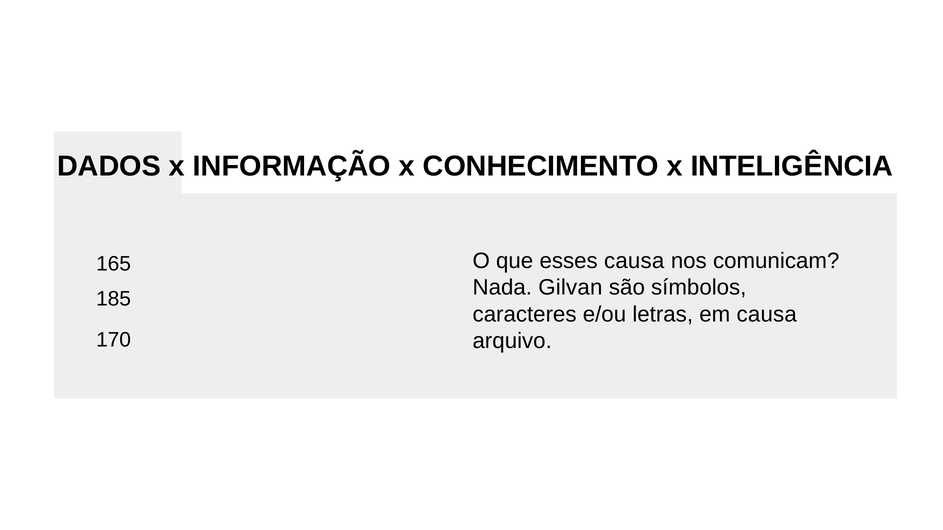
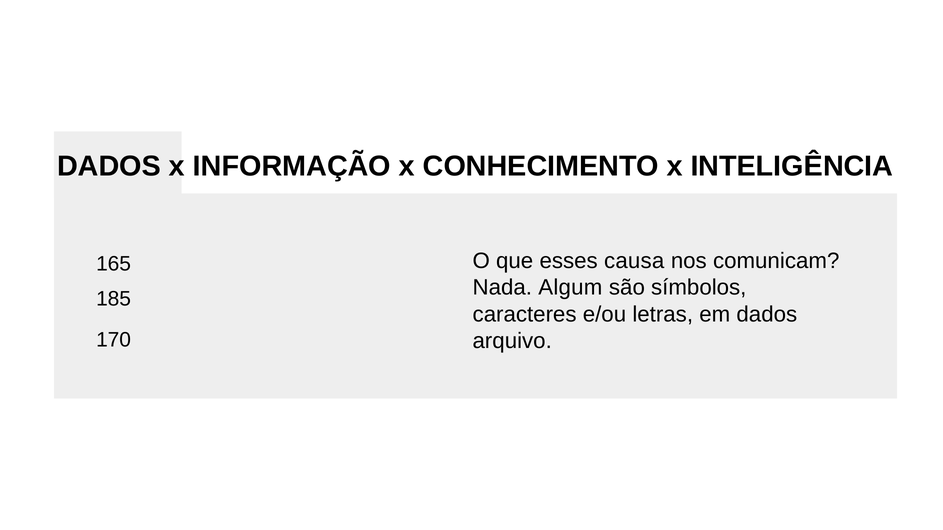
Gilvan: Gilvan -> Algum (570, 288)
em causa: causa -> dados (767, 315)
